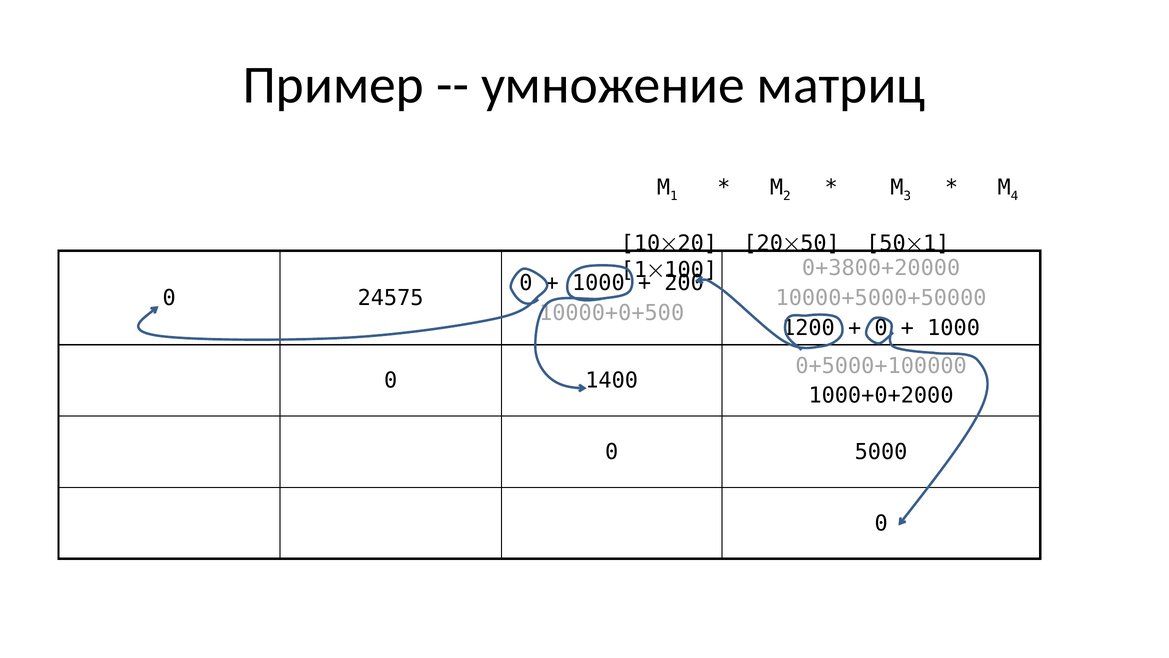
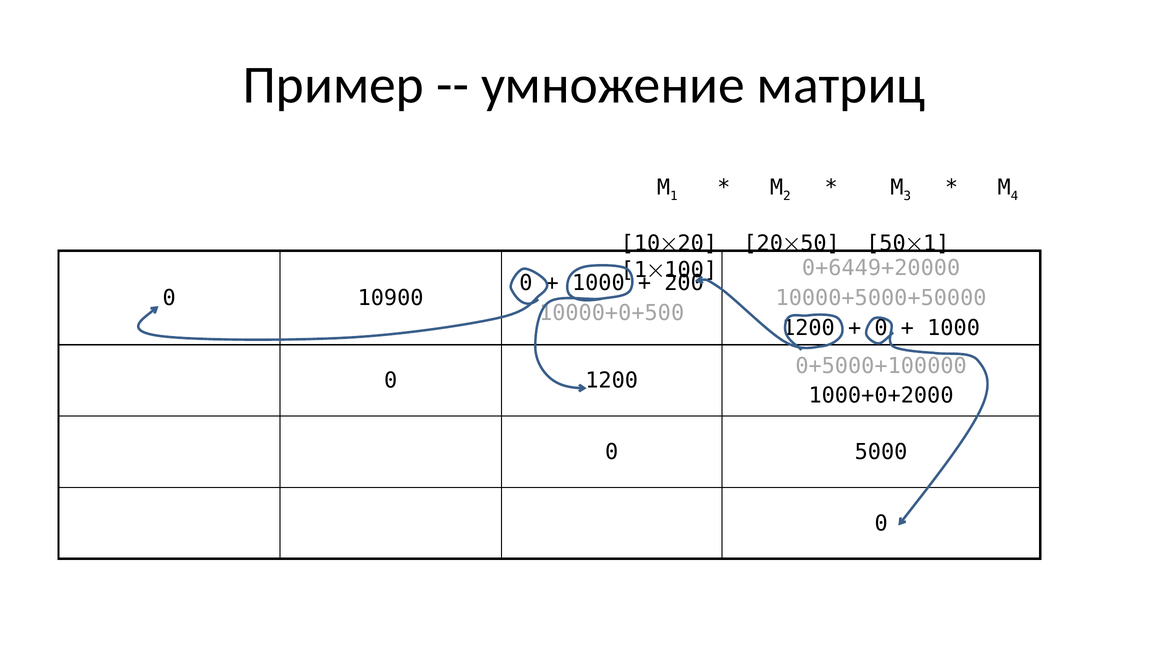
0+3800+20000: 0+3800+20000 -> 0+6449+20000 (881, 268)
24575: 24575 -> 10900 (391, 298)
0 1400: 1400 -> 1200 (612, 381)
